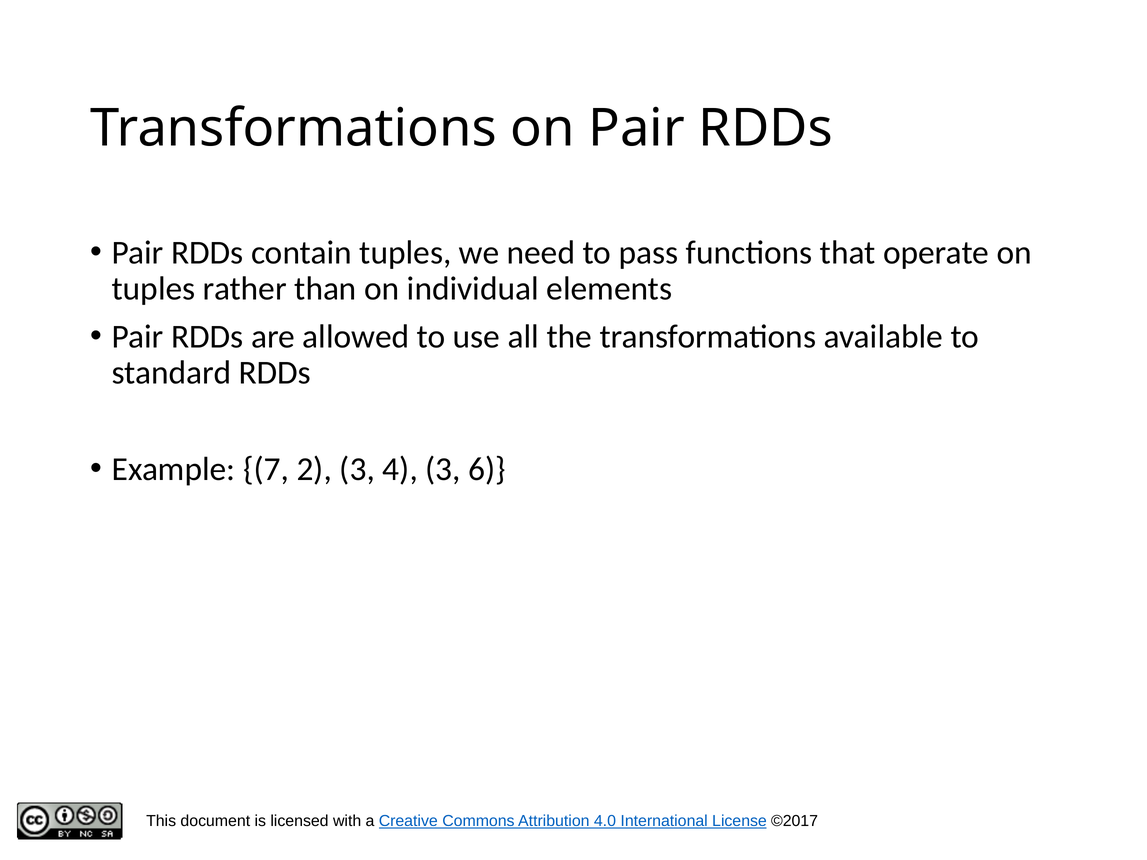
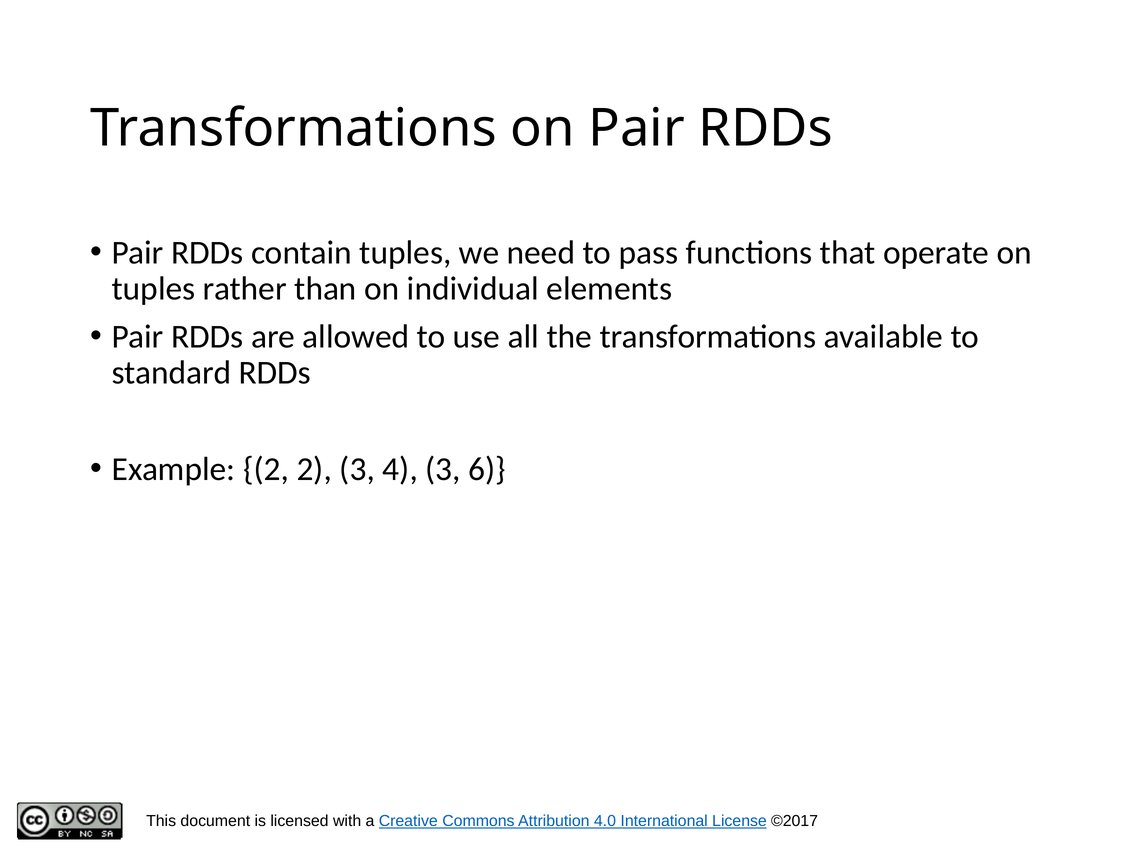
Example 7: 7 -> 2 (266, 469)
